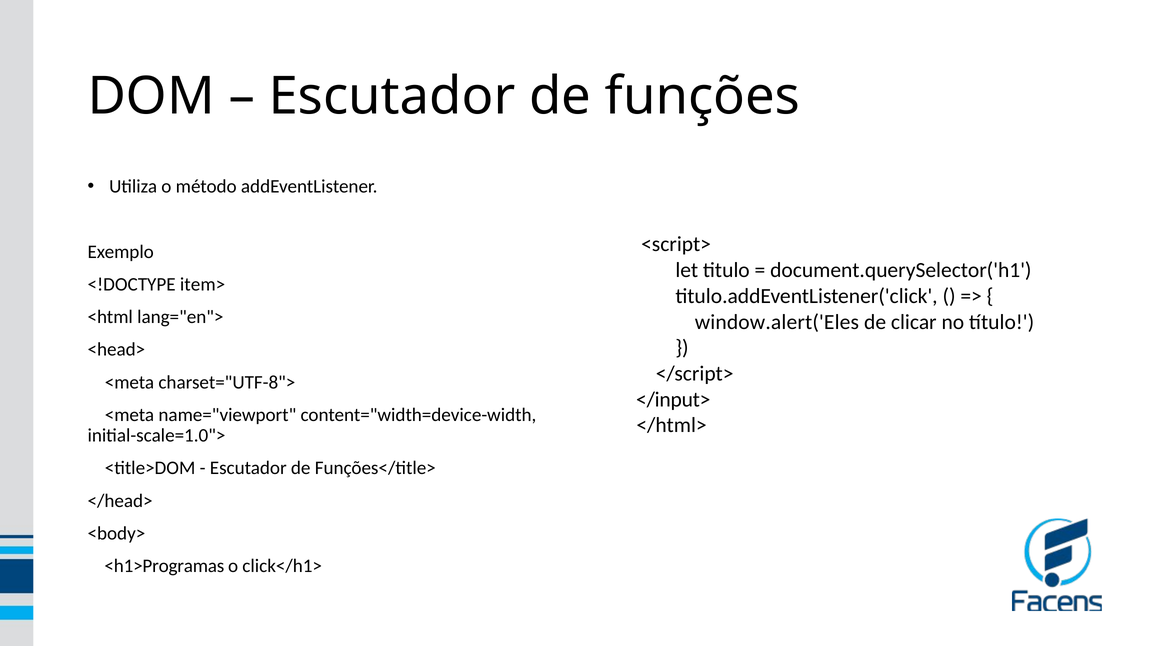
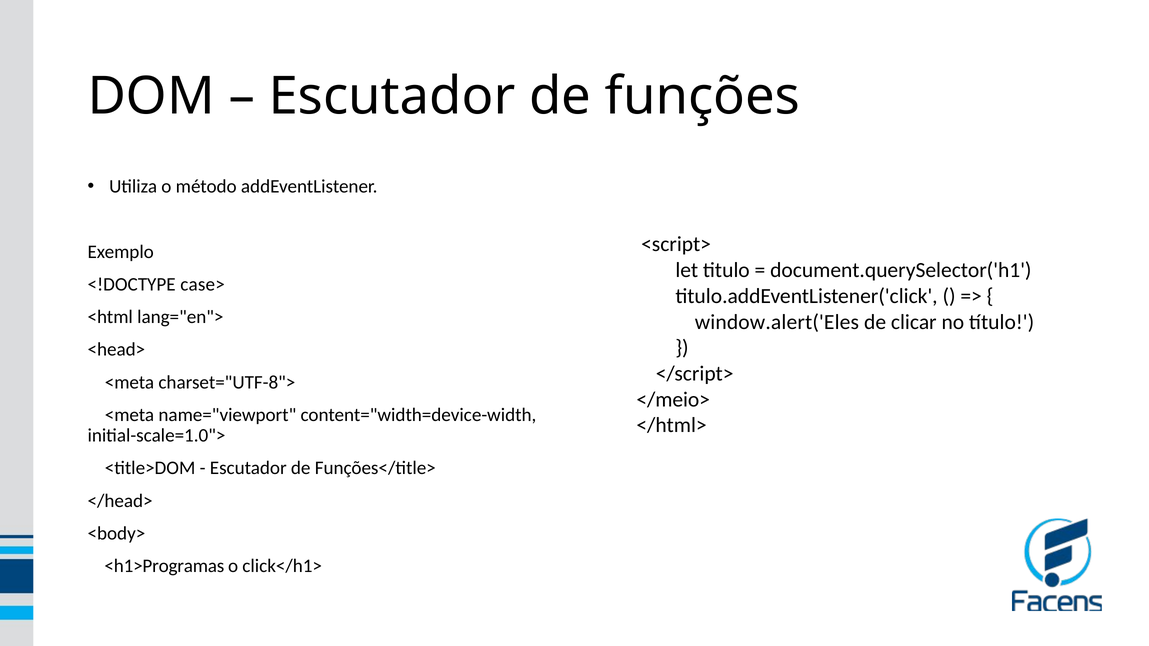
item>: item> -> case> (203, 284)
</input>: </input> -> </meio> (673, 400)
